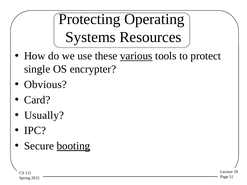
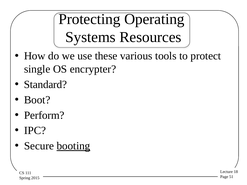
various underline: present -> none (136, 56)
Obvious: Obvious -> Standard (45, 85)
Card: Card -> Boot (37, 100)
Usually: Usually -> Perform (44, 115)
